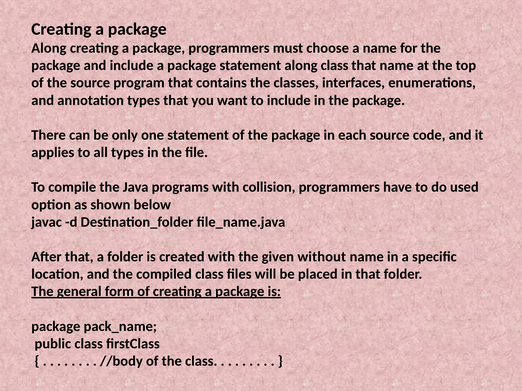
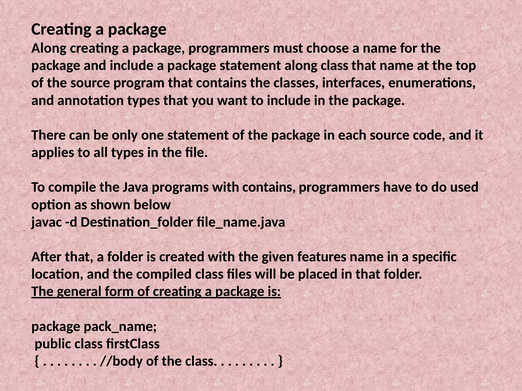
with collision: collision -> contains (269, 187)
without: without -> features (322, 257)
